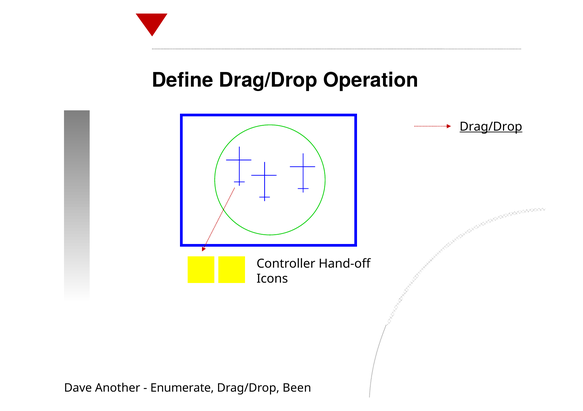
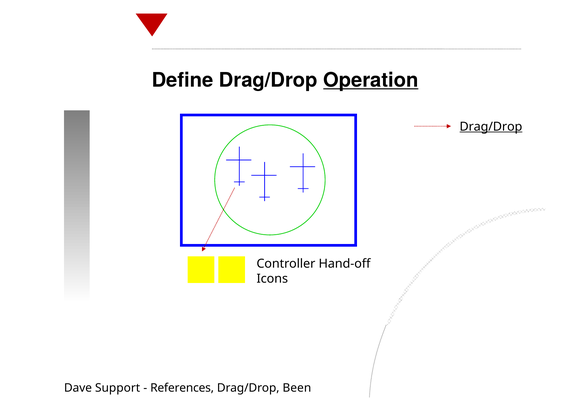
Operation underline: none -> present (371, 80)
Another: Another -> Support (118, 389)
Enumerate: Enumerate -> References (182, 389)
